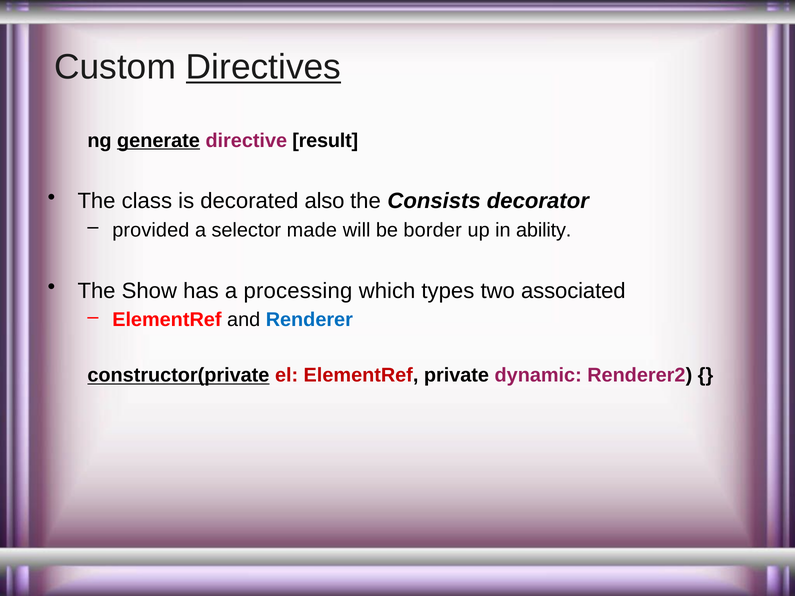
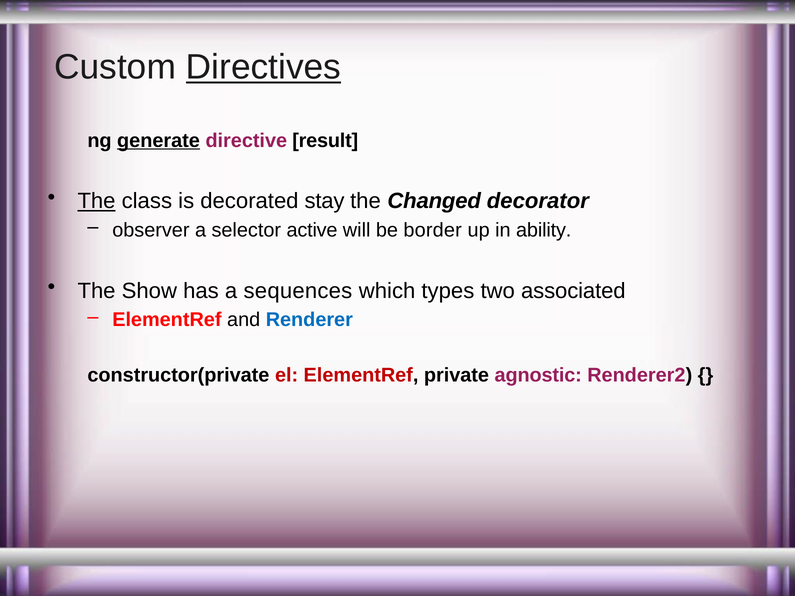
The underline: none -> present (97, 201)
also: also -> stay (325, 201)
Consists: Consists -> Changed (434, 201)
provided: provided -> observer (151, 230)
made: made -> active (312, 230)
processing: processing -> sequences (298, 291)
constructor(private underline: present -> none (178, 376)
dynamic: dynamic -> agnostic (538, 376)
